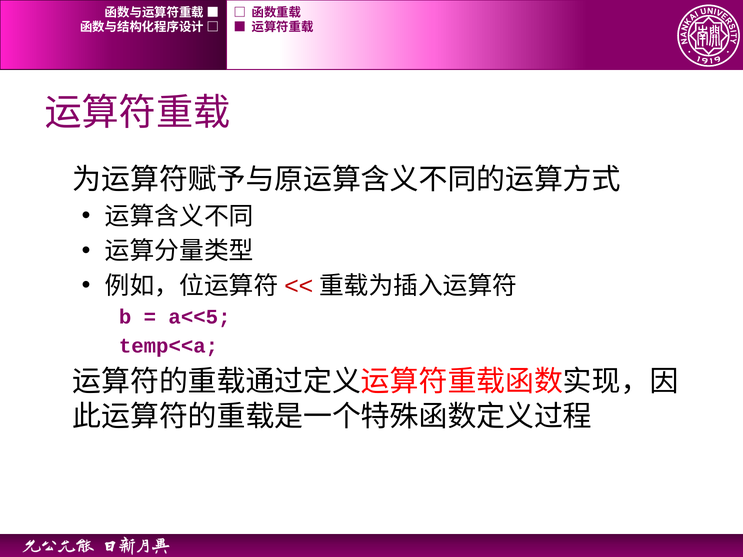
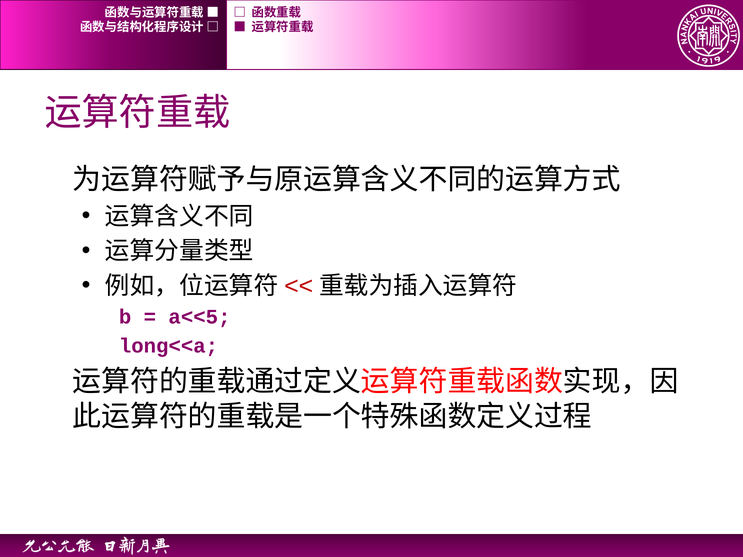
temp<<a: temp<<a -> long<<a (168, 346)
